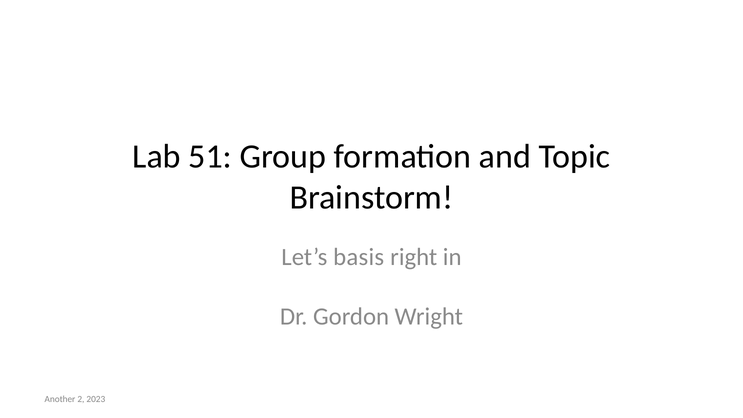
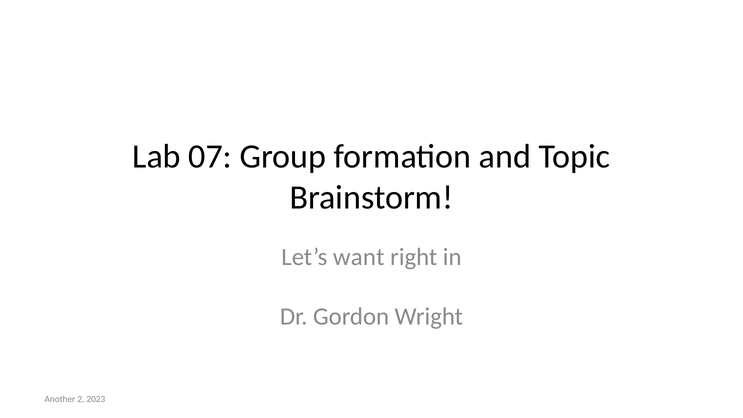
51: 51 -> 07 (210, 157)
basis: basis -> want (359, 257)
